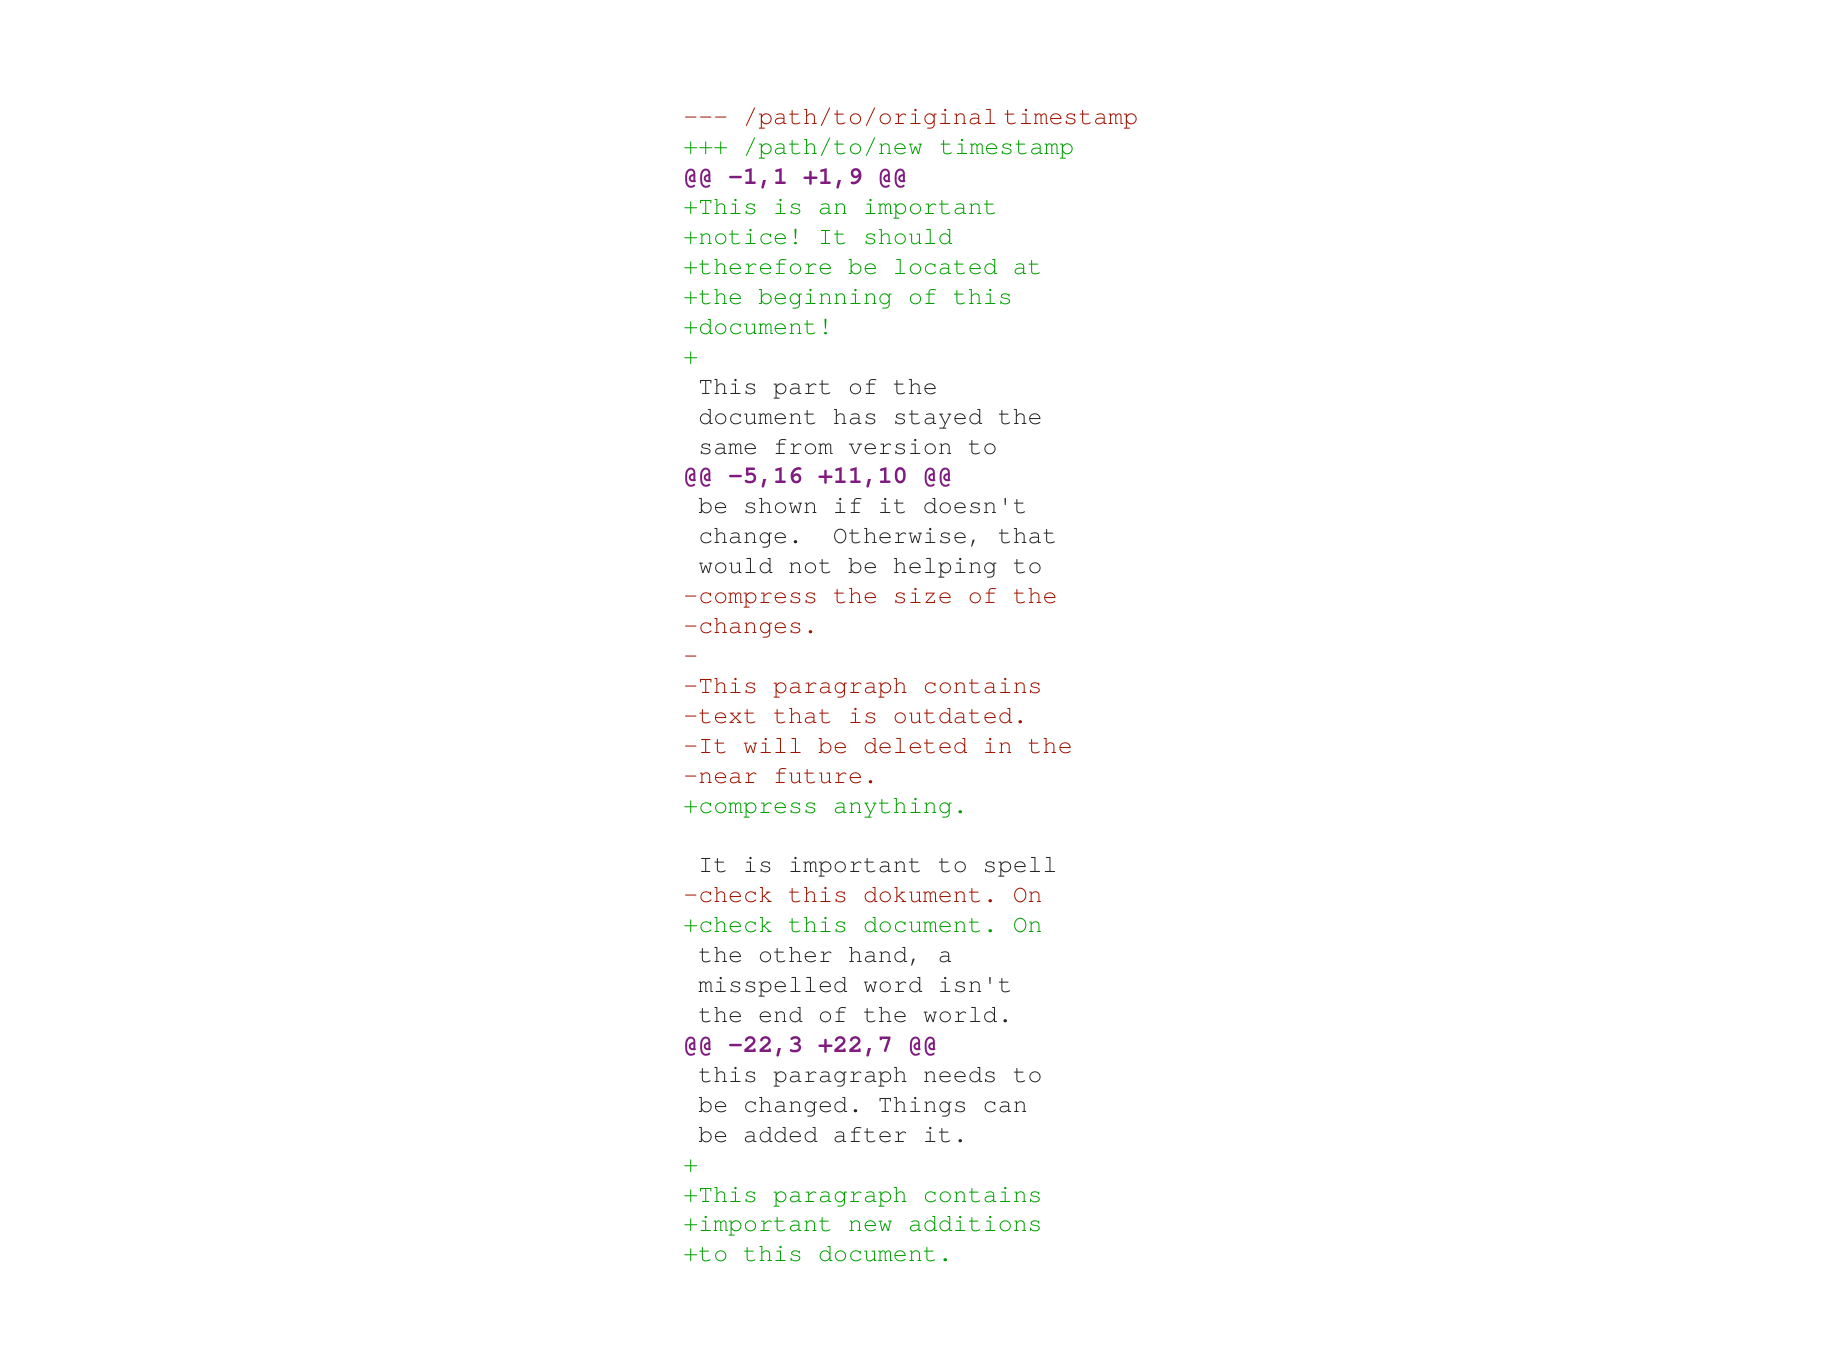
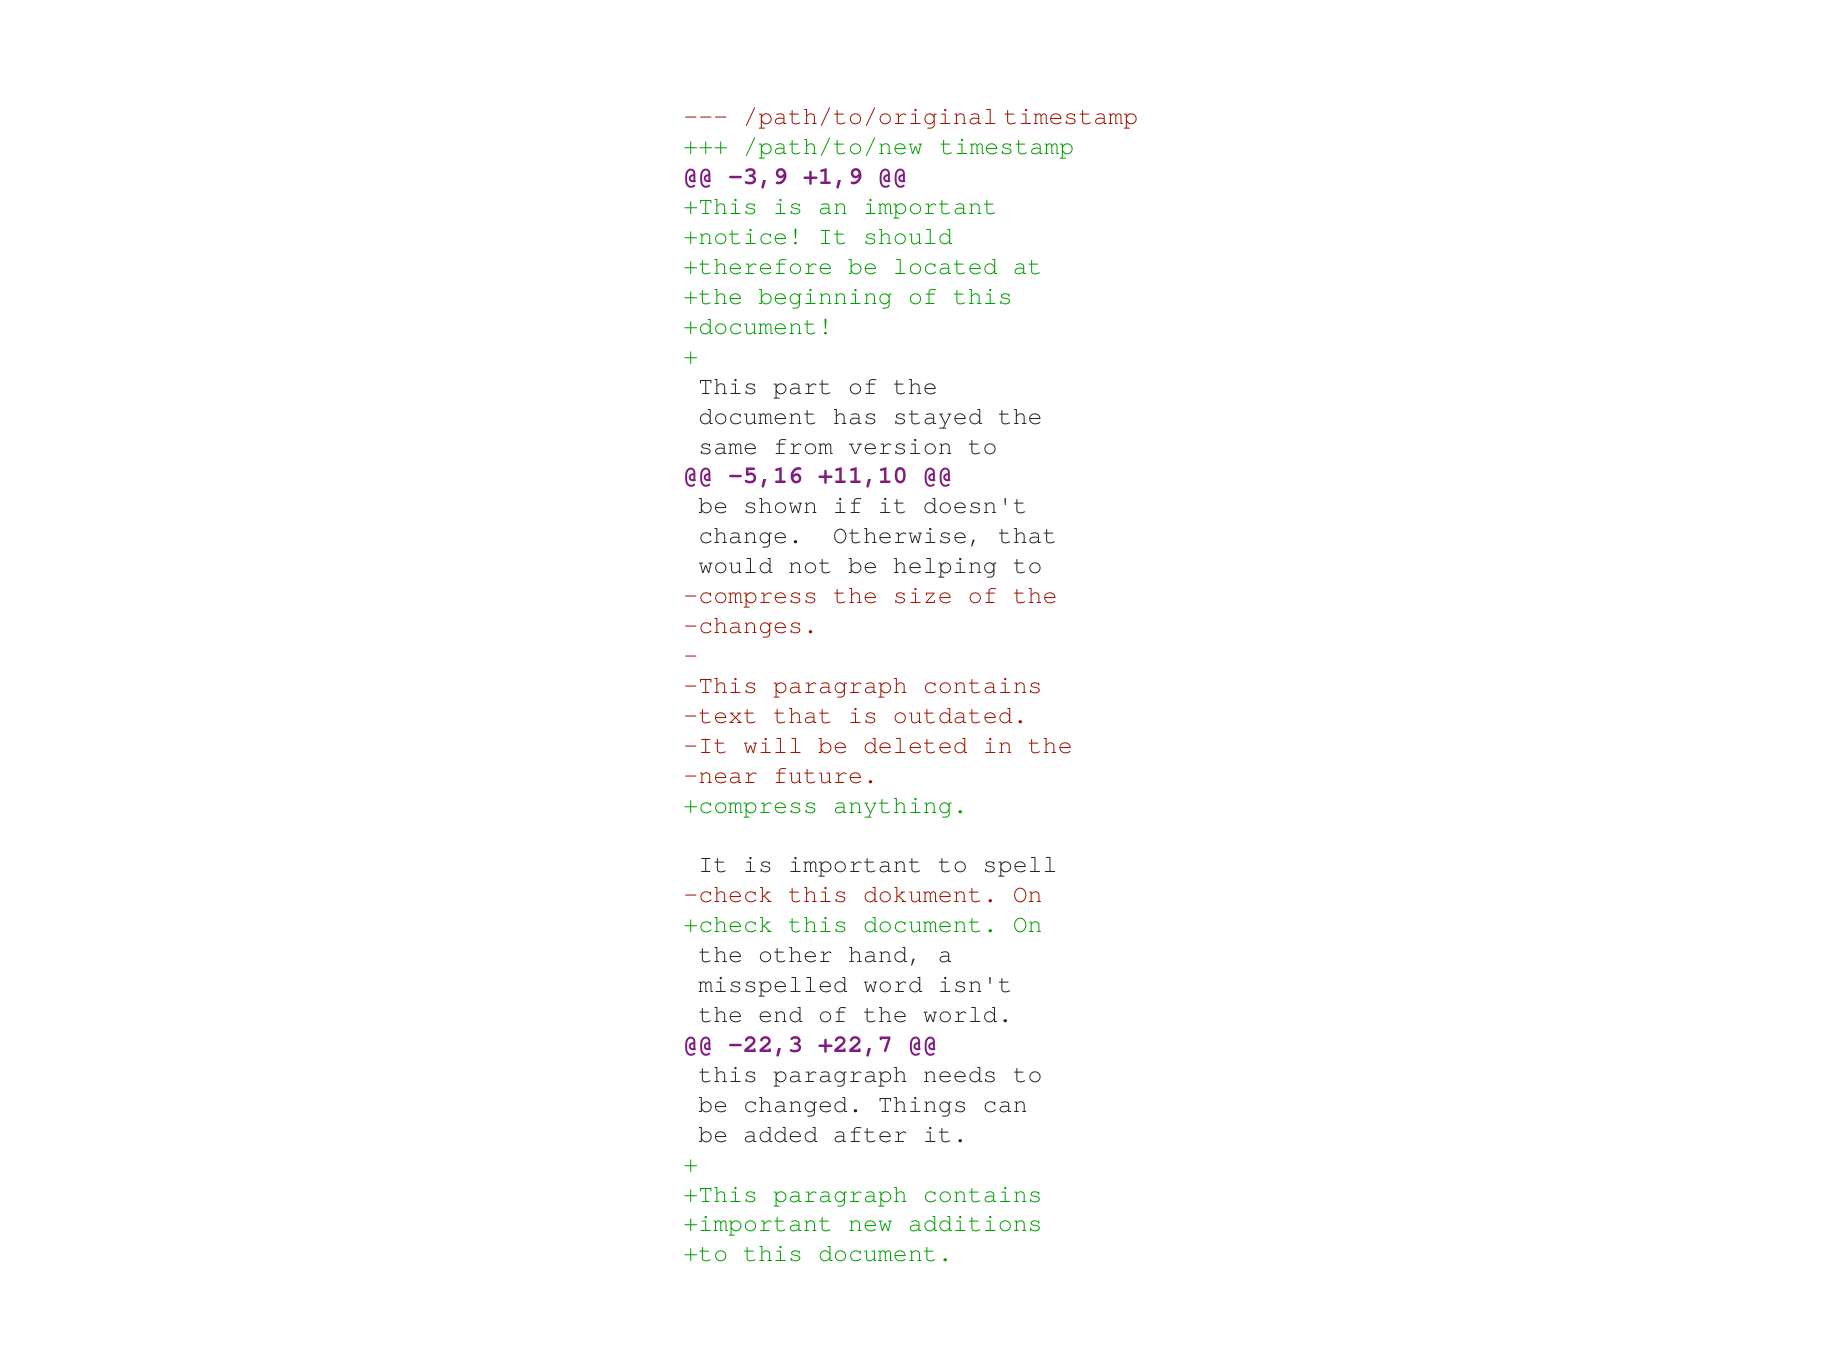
-1,1: -1,1 -> -3,9 (758, 176)
